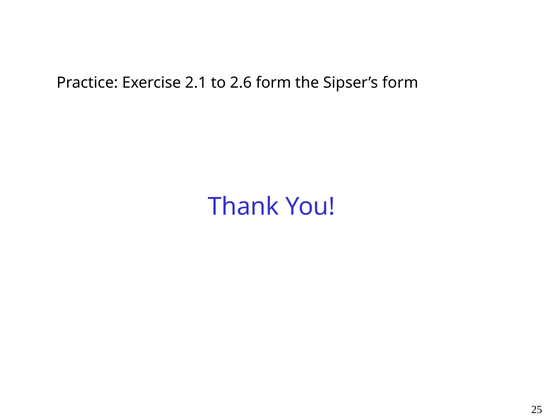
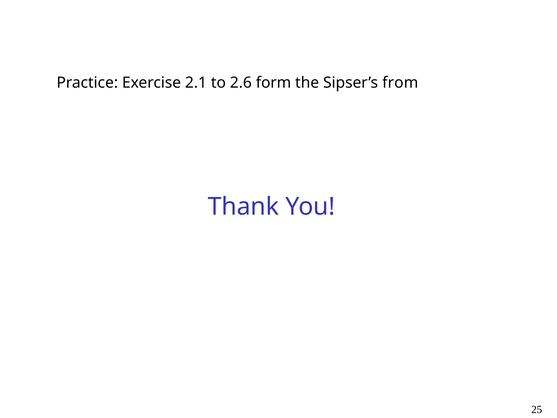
Sipser’s form: form -> from (400, 83)
